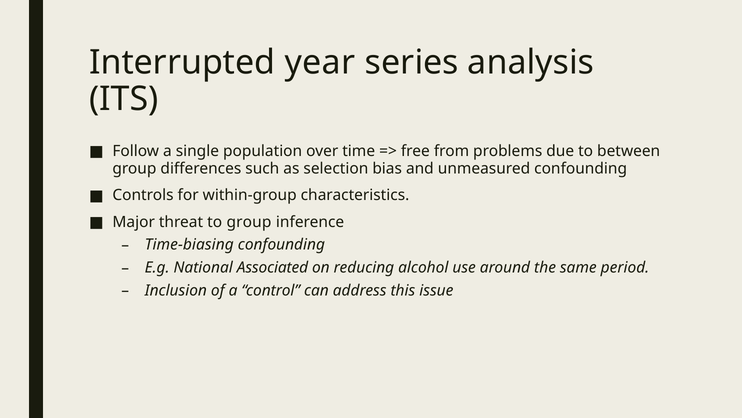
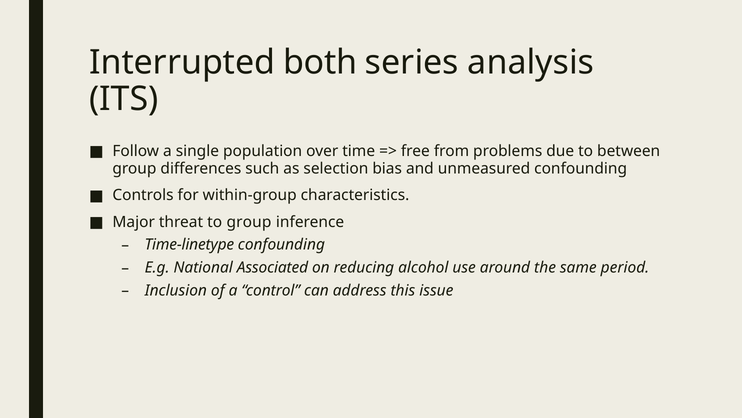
year: year -> both (320, 62)
Time-biasing: Time-biasing -> Time-linetype (189, 245)
